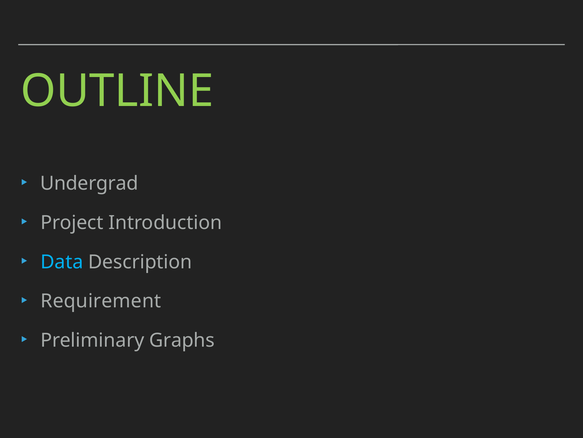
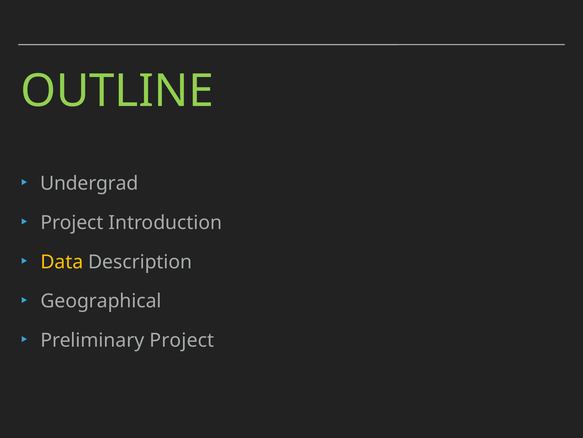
Data colour: light blue -> yellow (62, 262)
Requirement: Requirement -> Geographical (101, 301)
Preliminary Graphs: Graphs -> Project (182, 340)
